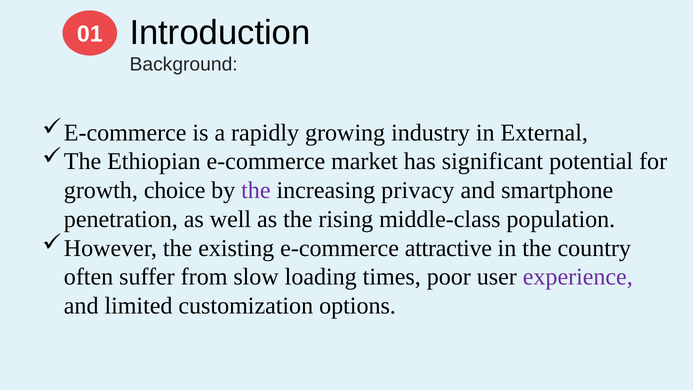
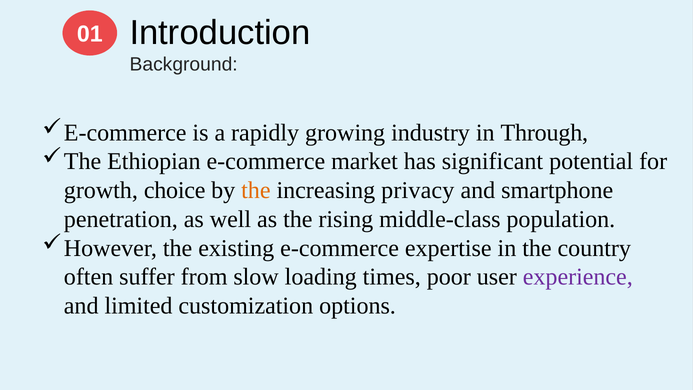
External: External -> Through (544, 133)
the colour: purple -> orange (256, 190)
attractive: attractive -> expertise (448, 248)
